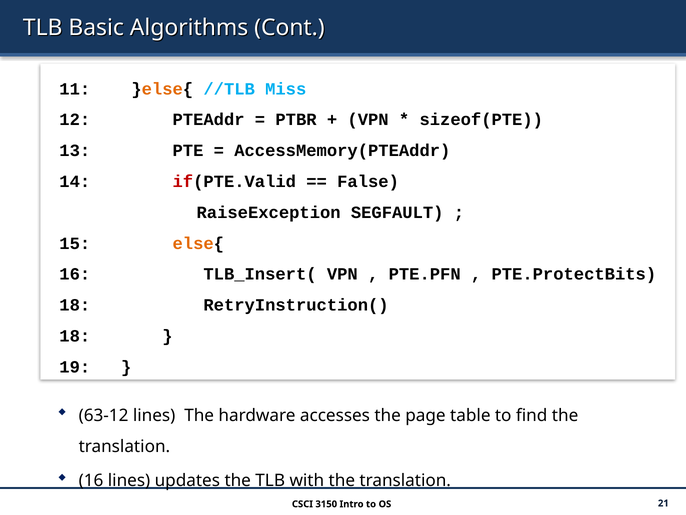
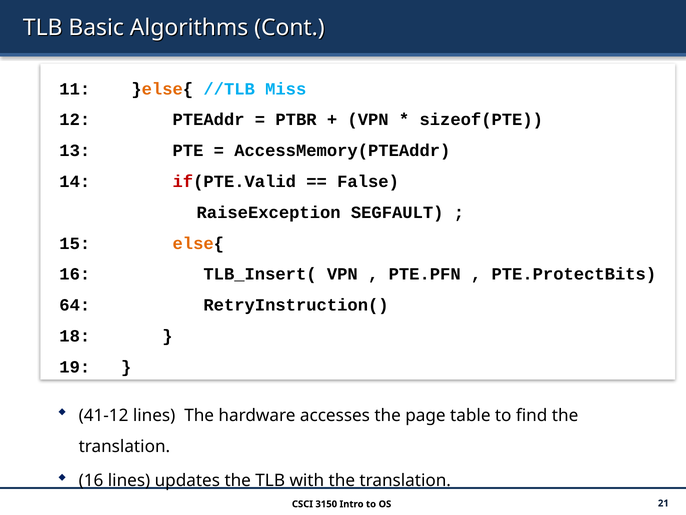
18: 18 -> 64 (75, 305)
63-12: 63-12 -> 41-12 (104, 415)
